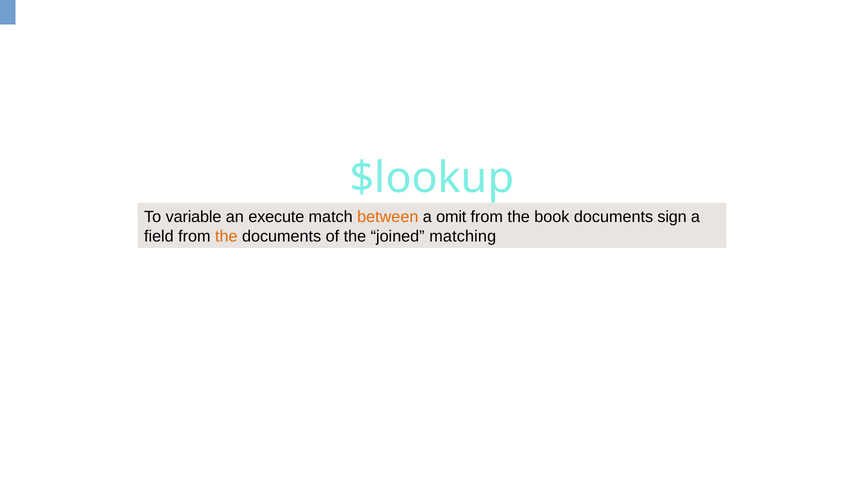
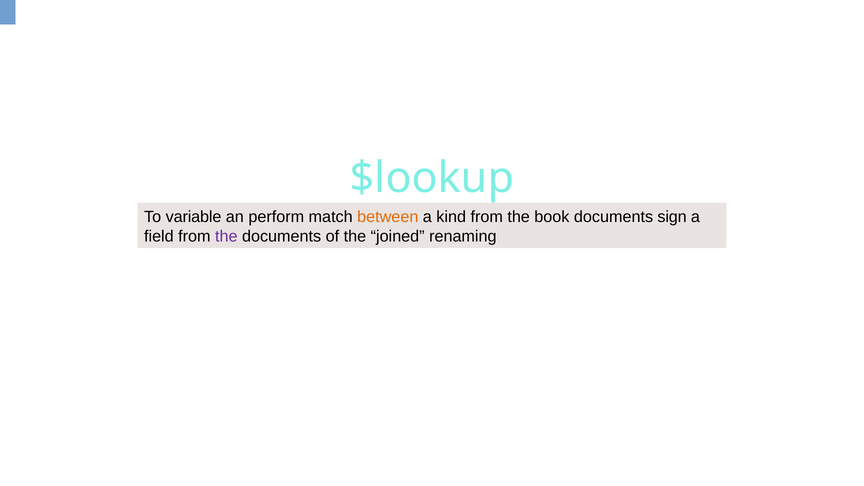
execute: execute -> perform (276, 217)
omit: omit -> kind (451, 217)
the colour: orange -> purple (226, 236)
matching: matching -> renaming (463, 236)
